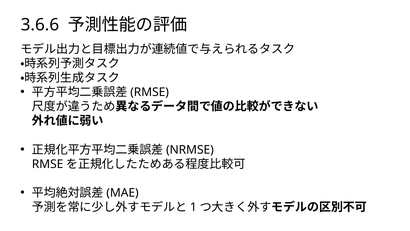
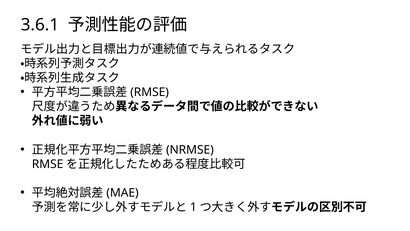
3.6.6: 3.6.6 -> 3.6.1 (40, 25)
